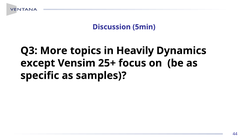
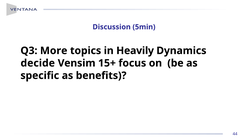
except: except -> decide (38, 63)
25+: 25+ -> 15+ (107, 63)
samples: samples -> benefits (101, 75)
